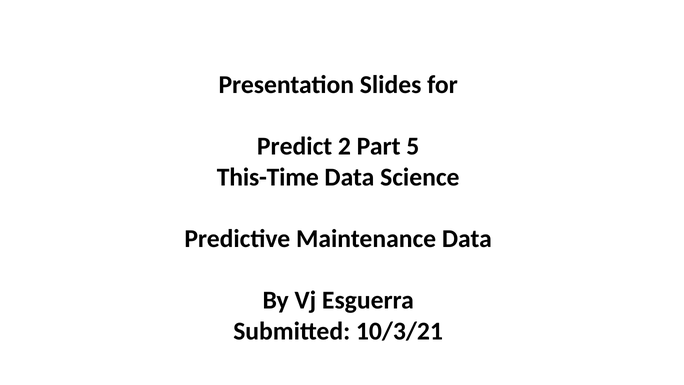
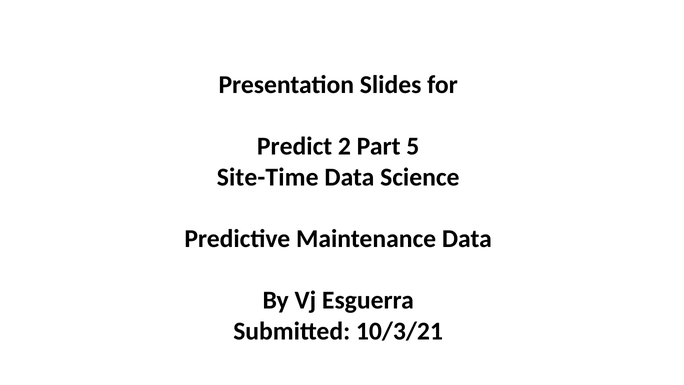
This-Time: This-Time -> Site-Time (268, 177)
